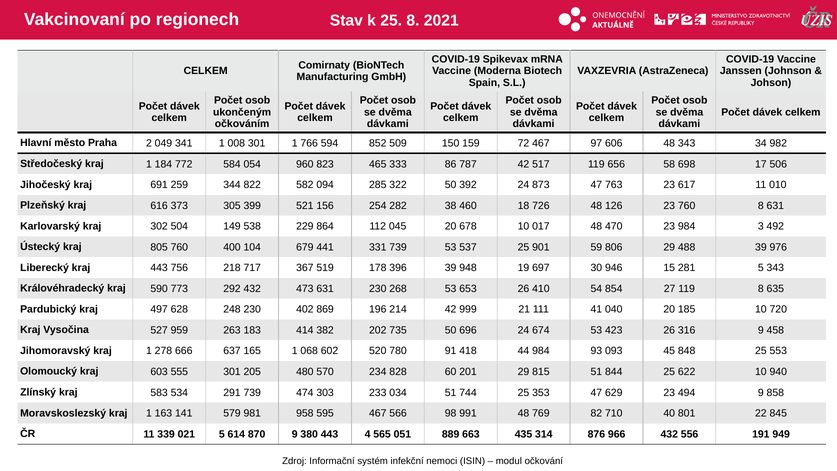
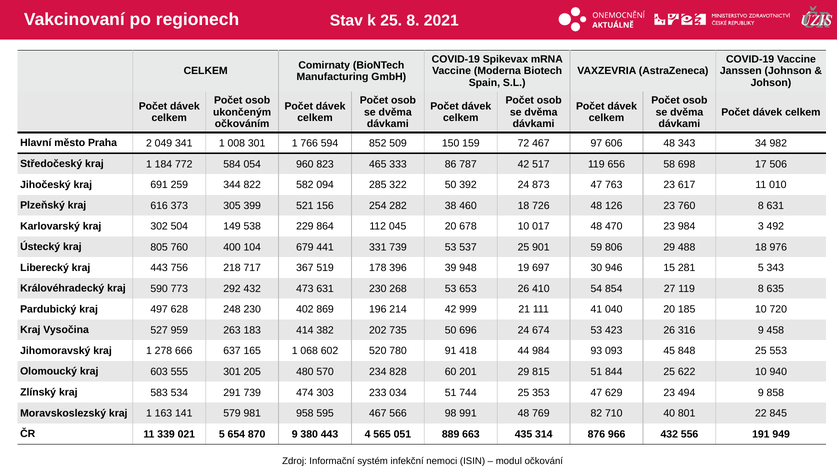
488 39: 39 -> 18 (761, 247)
614: 614 -> 654 (236, 434)
